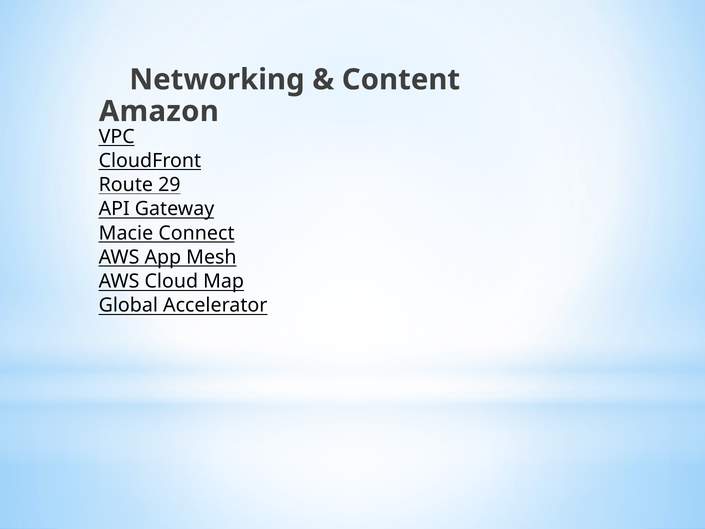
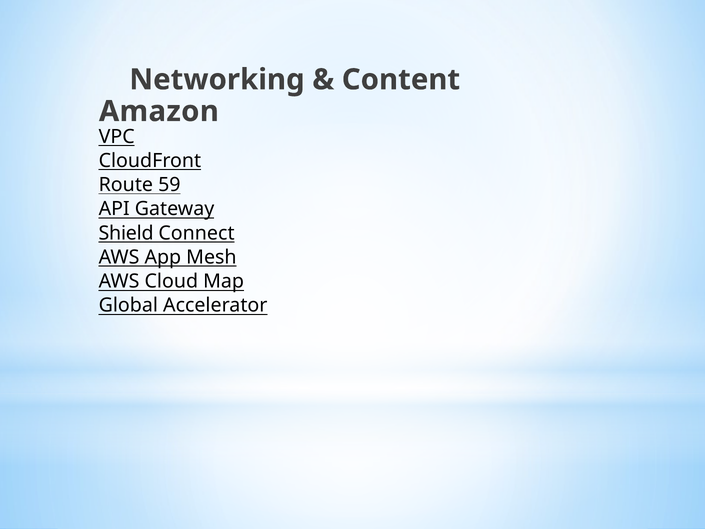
29: 29 -> 59 (169, 185)
Macie: Macie -> Shield (126, 233)
